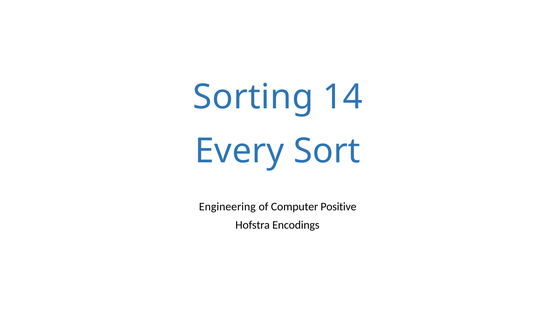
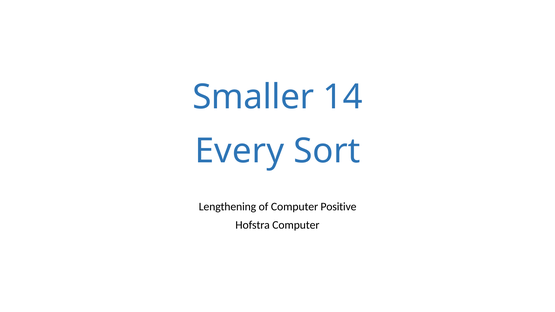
Sorting: Sorting -> Smaller (253, 97)
Engineering: Engineering -> Lengthening (227, 207)
Hofstra Encodings: Encodings -> Computer (296, 225)
